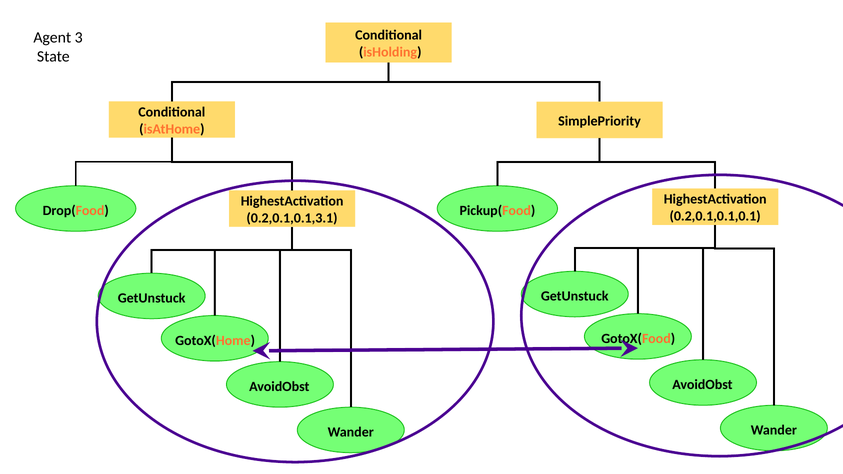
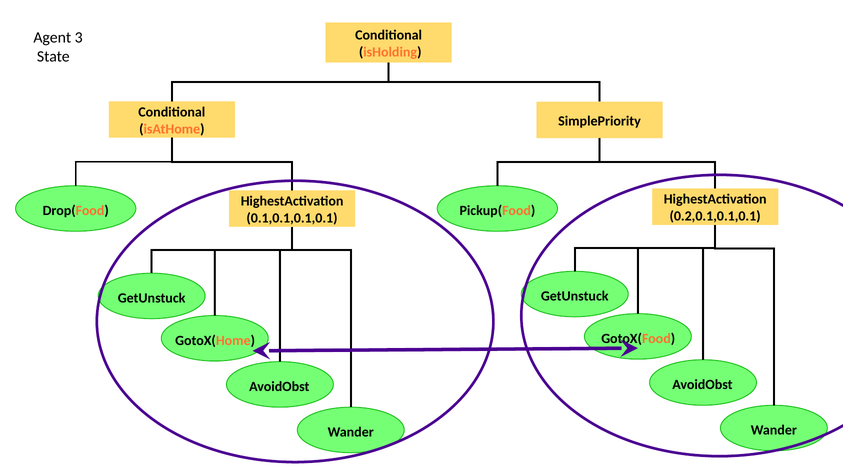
0.2,0.1,0.1,3.1: 0.2,0.1,0.1,3.1 -> 0.1,0.1,0.1,0.1 (292, 218)
